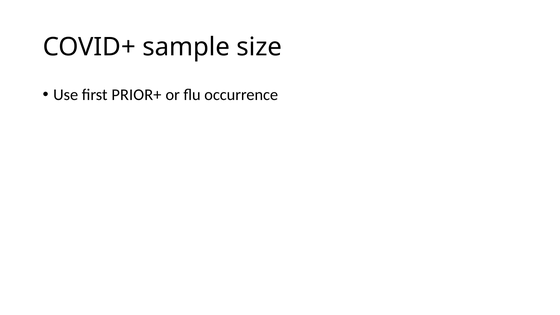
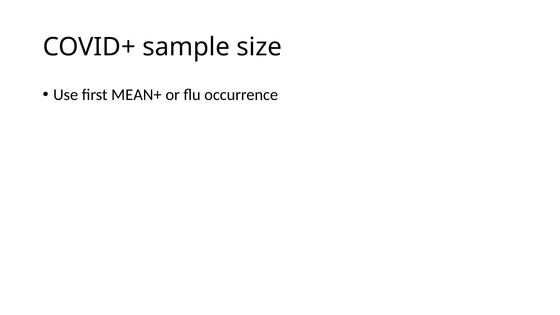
PRIOR+: PRIOR+ -> MEAN+ (136, 95)
